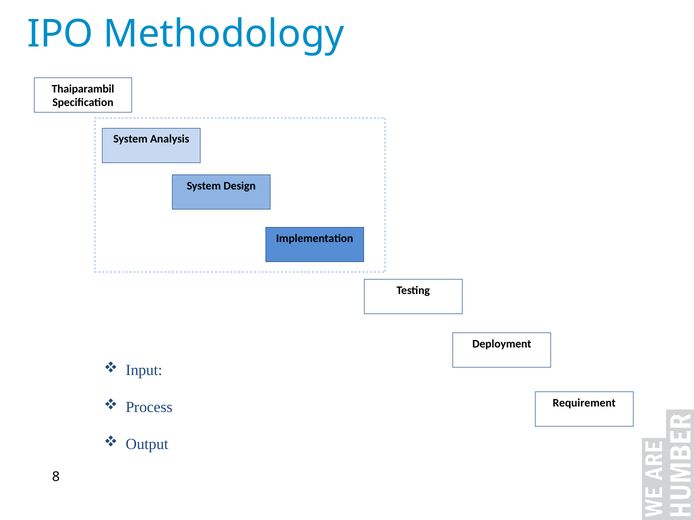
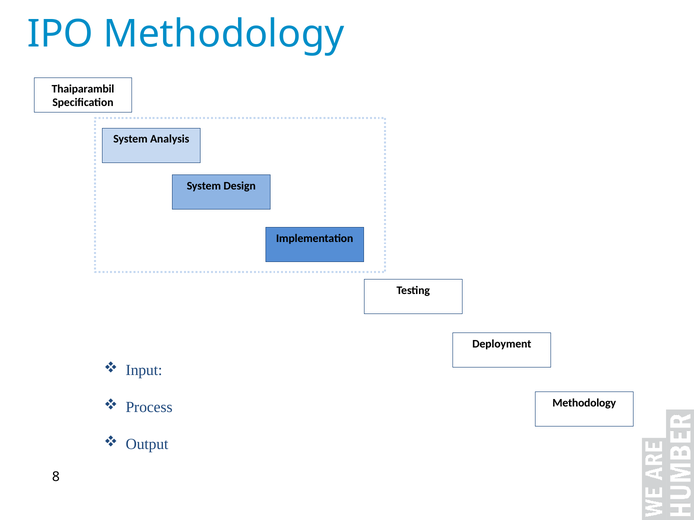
Requirement: Requirement -> Methodology (584, 403)
